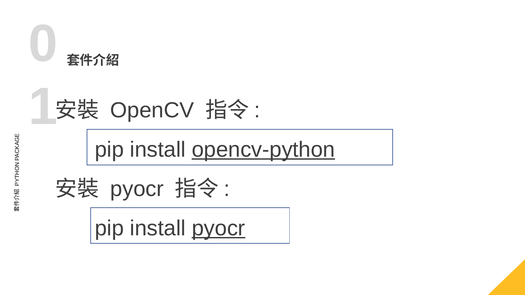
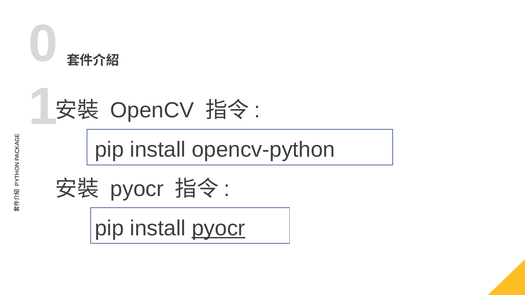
opencv-python underline: present -> none (263, 150)
